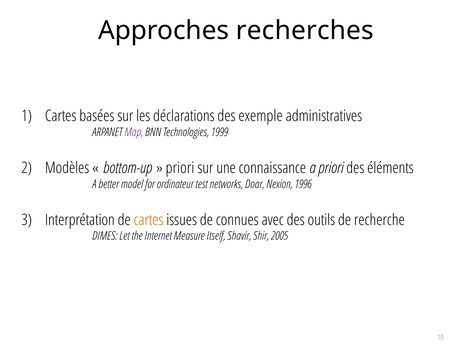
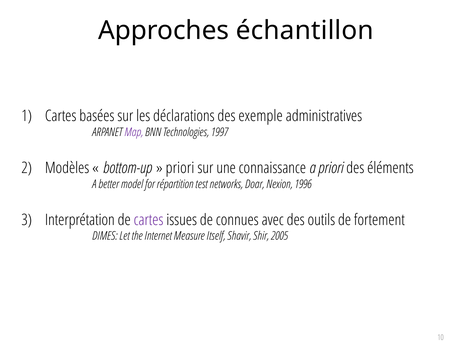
recherches: recherches -> échantillon (305, 31)
1999: 1999 -> 1997 (219, 132)
ordinateur: ordinateur -> répartition (175, 184)
cartes colour: orange -> purple (149, 220)
recherche: recherche -> fortement (379, 220)
